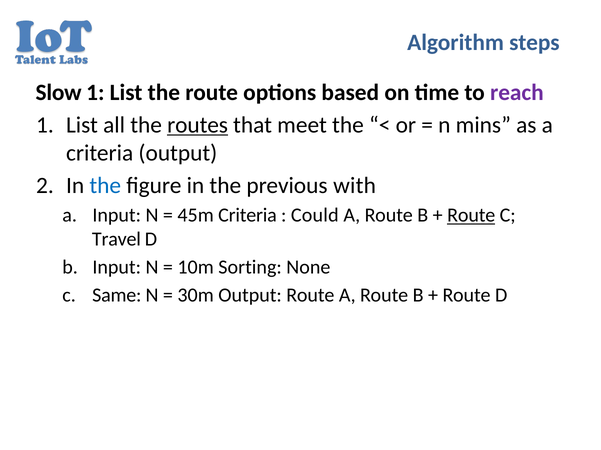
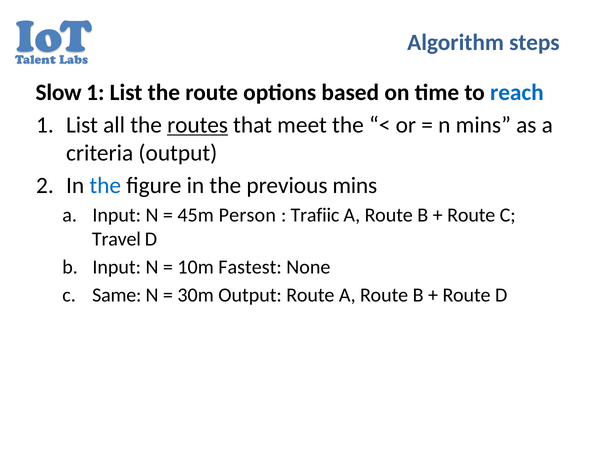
reach colour: purple -> blue (517, 93)
previous with: with -> mins (355, 186)
45m Criteria: Criteria -> Person (247, 216)
Could: Could -> Trafiic (315, 216)
Route underline: present -> none (471, 216)
Sorting: Sorting -> Fastest (250, 268)
